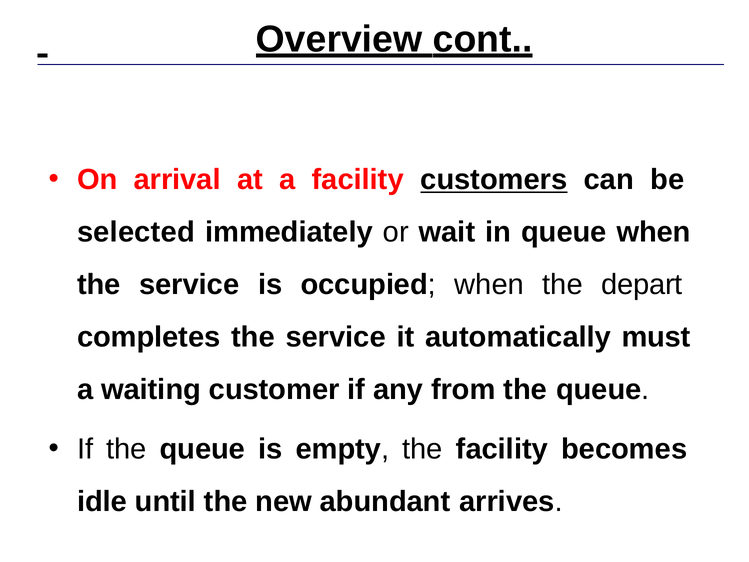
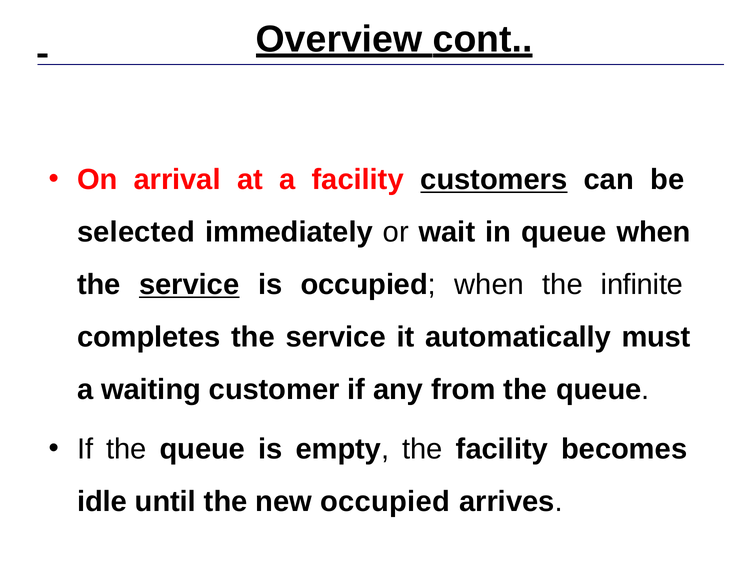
service underline: none -> present (189, 285)
depart: depart -> infinite (642, 285)
new abundant: abundant -> occupied (385, 501)
